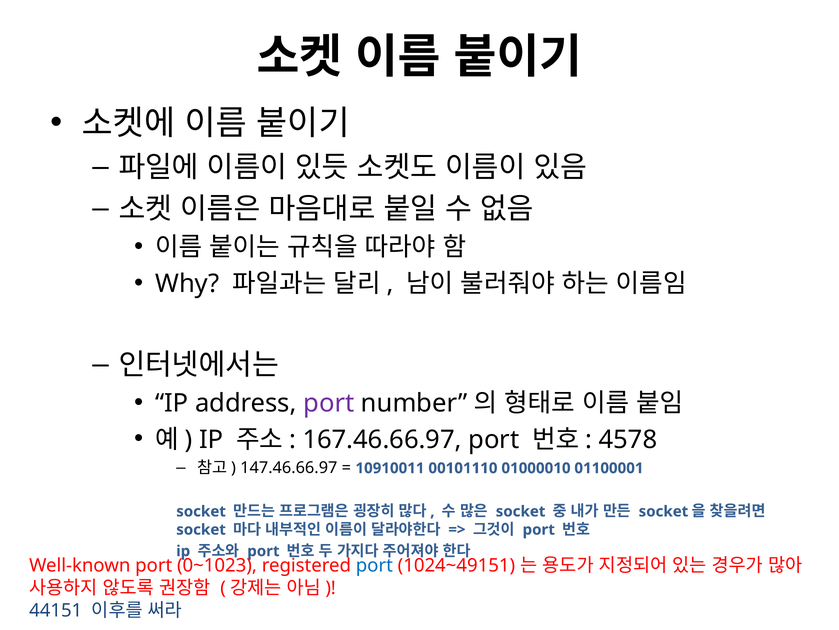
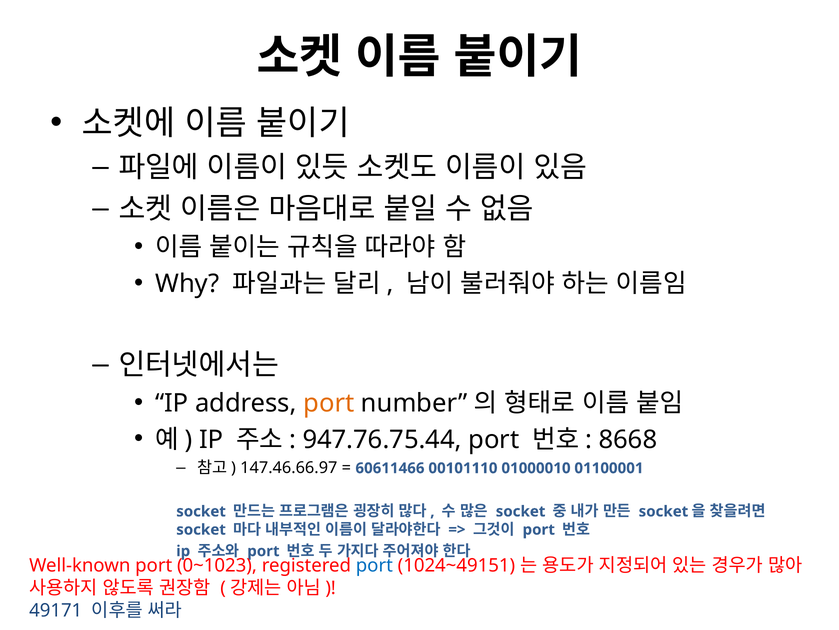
port colour: purple -> orange (329, 403)
167.46.66.97: 167.46.66.97 -> 947.76.75.44 (382, 439)
4578: 4578 -> 8668 (628, 439)
10910011: 10910011 -> 60611466 (390, 468)
44151: 44151 -> 49171 (56, 610)
